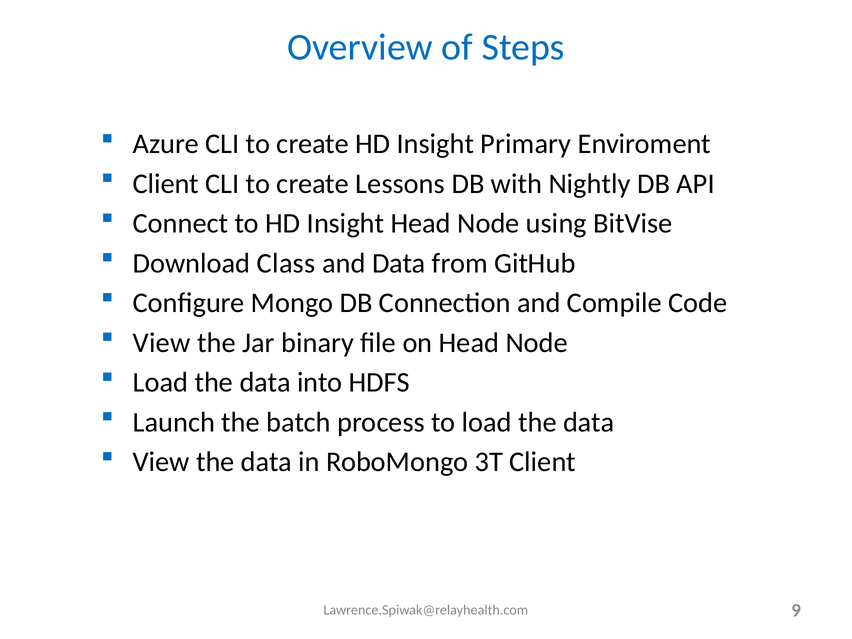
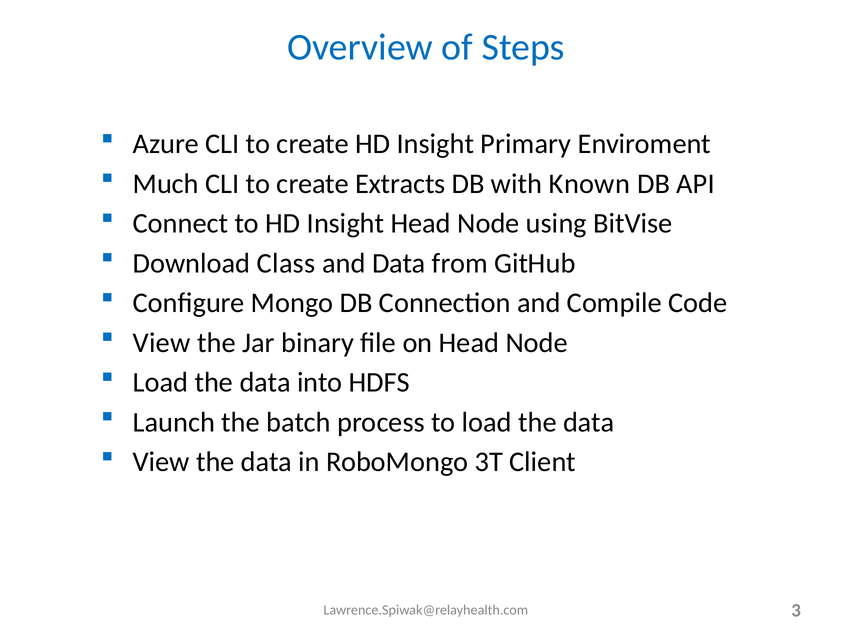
Client: Client -> Much (166, 184)
Lessons: Lessons -> Extracts (400, 184)
Nightly: Nightly -> Known (589, 184)
9: 9 -> 3 (796, 610)
